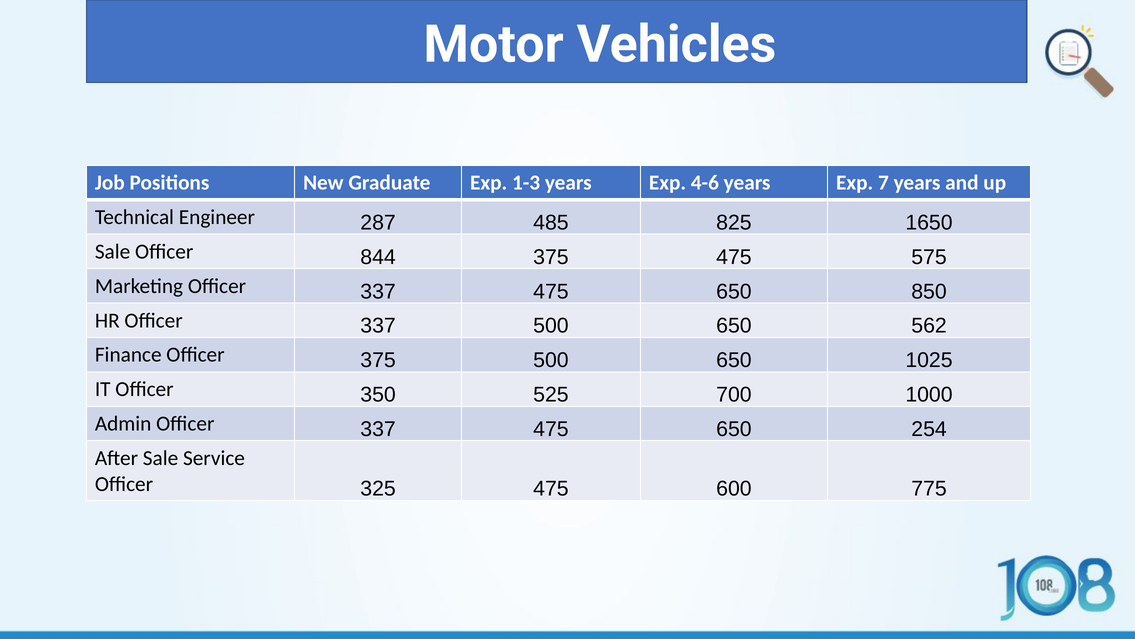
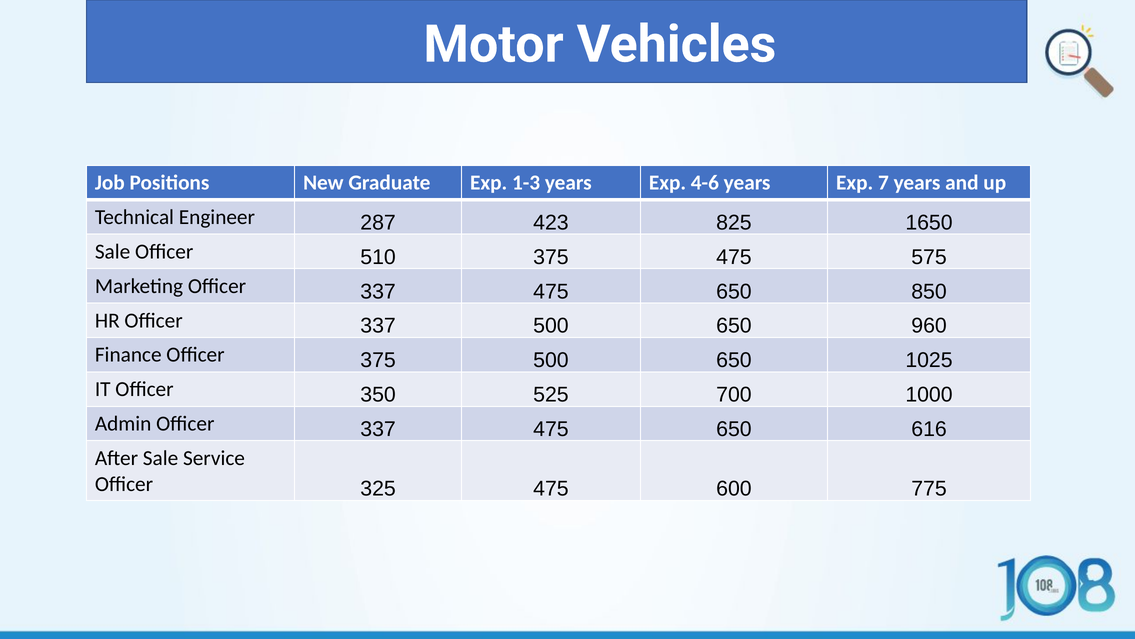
485: 485 -> 423 (551, 222)
844: 844 -> 510 (378, 257)
562: 562 -> 960 (929, 326)
254: 254 -> 616 (929, 429)
